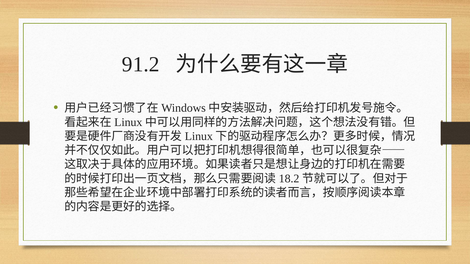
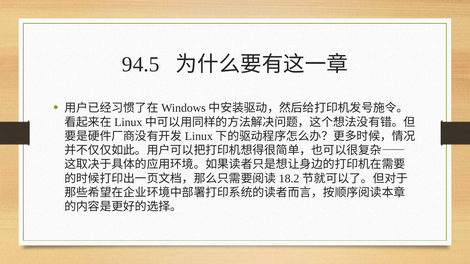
91.2: 91.2 -> 94.5 (141, 65)
